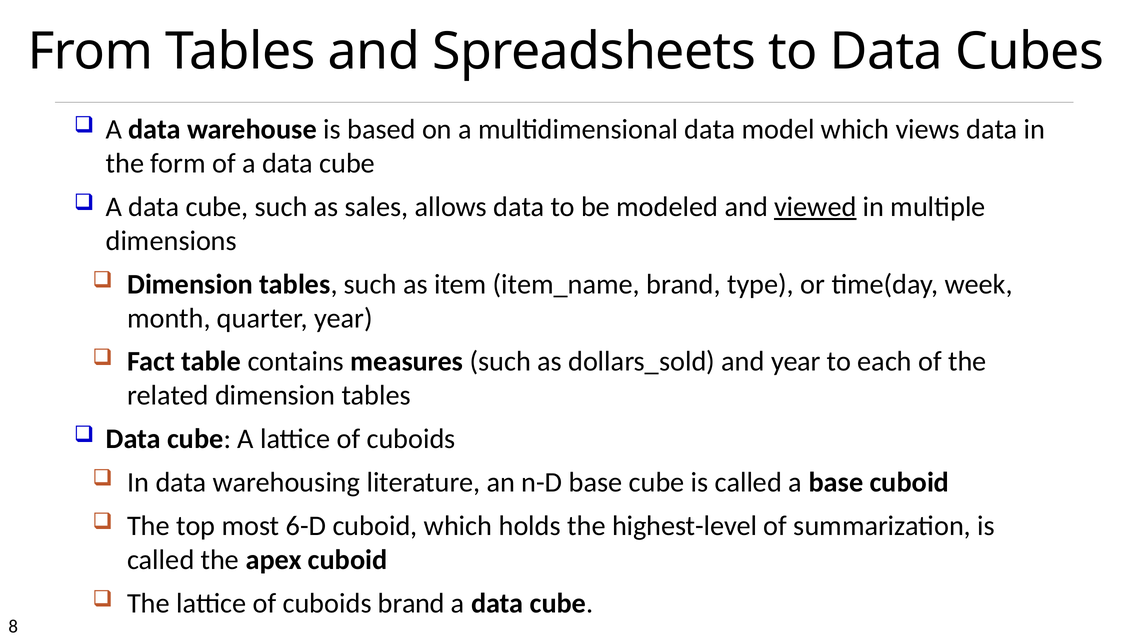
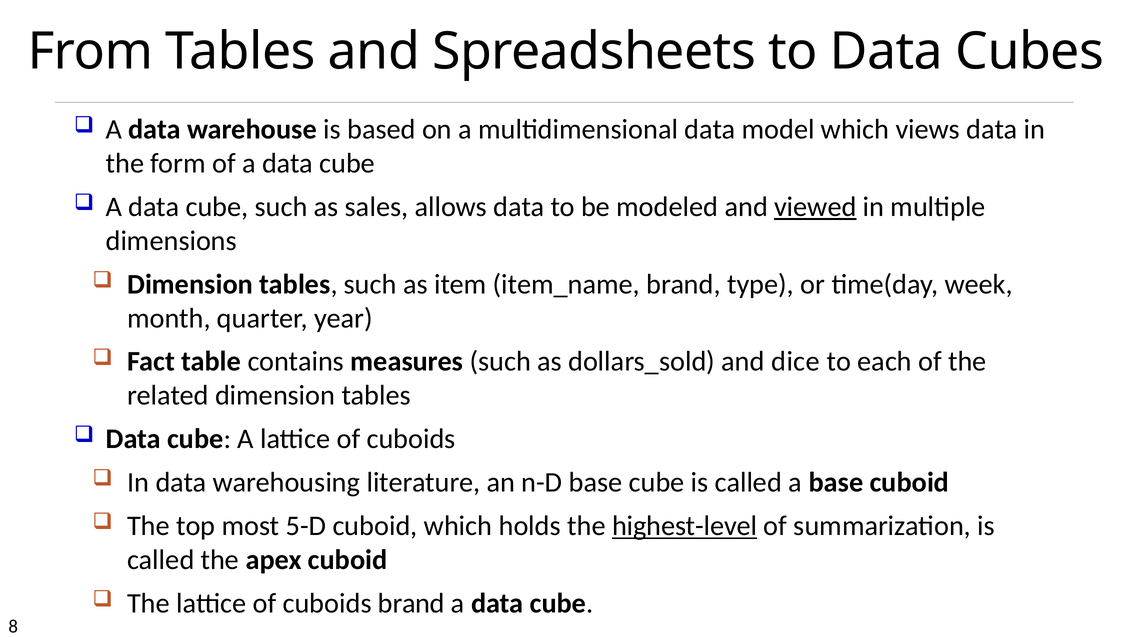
and year: year -> dice (796, 362)
6-D: 6-D -> 5-D (306, 526)
highest-level underline: none -> present (685, 526)
